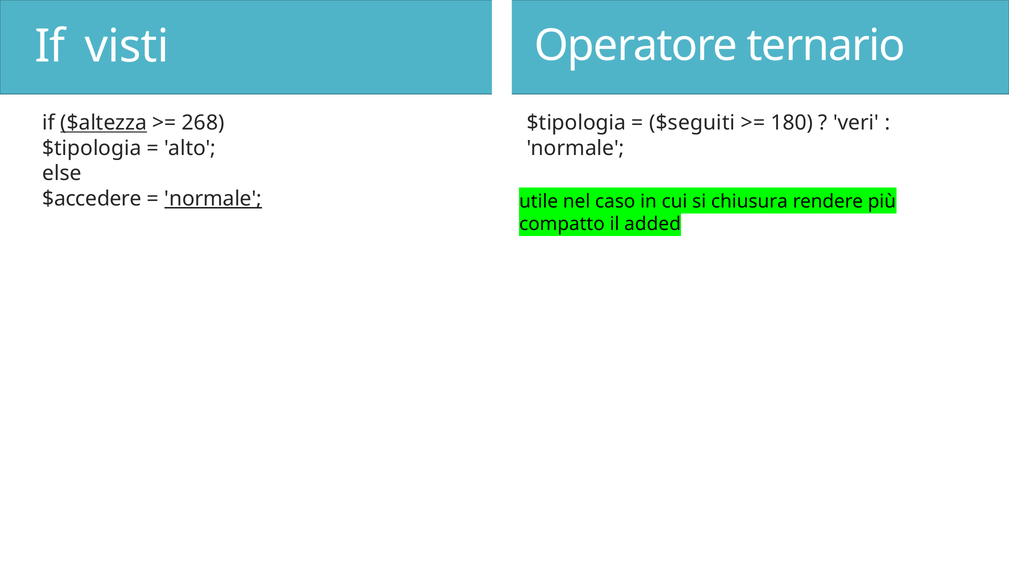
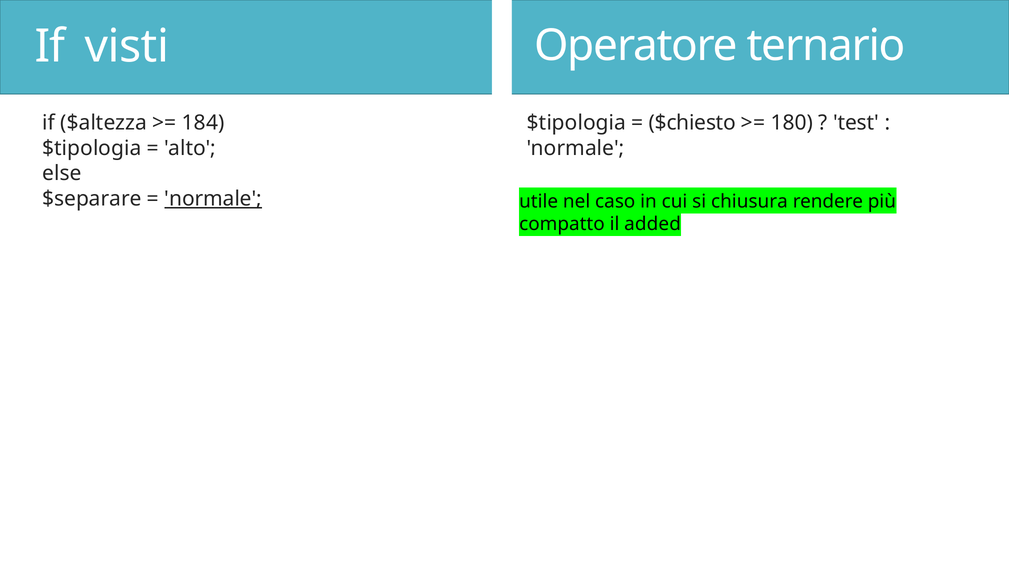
$altezza underline: present -> none (104, 123)
268: 268 -> 184 (203, 123)
$seguiti: $seguiti -> $chiesto (692, 123)
veri: veri -> test (856, 123)
$accedere: $accedere -> $separare (92, 199)
